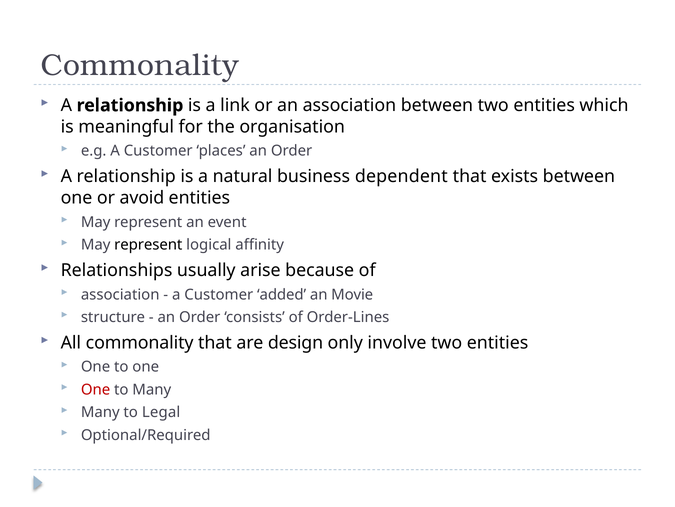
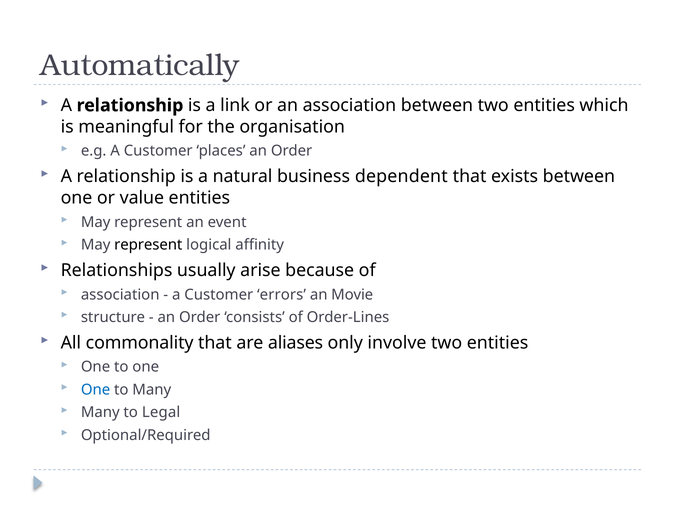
Commonality: Commonality -> Automatically (140, 65)
avoid: avoid -> value (142, 198)
added: added -> errors (282, 294)
design: design -> aliases (296, 342)
One colour: red -> blue (96, 389)
